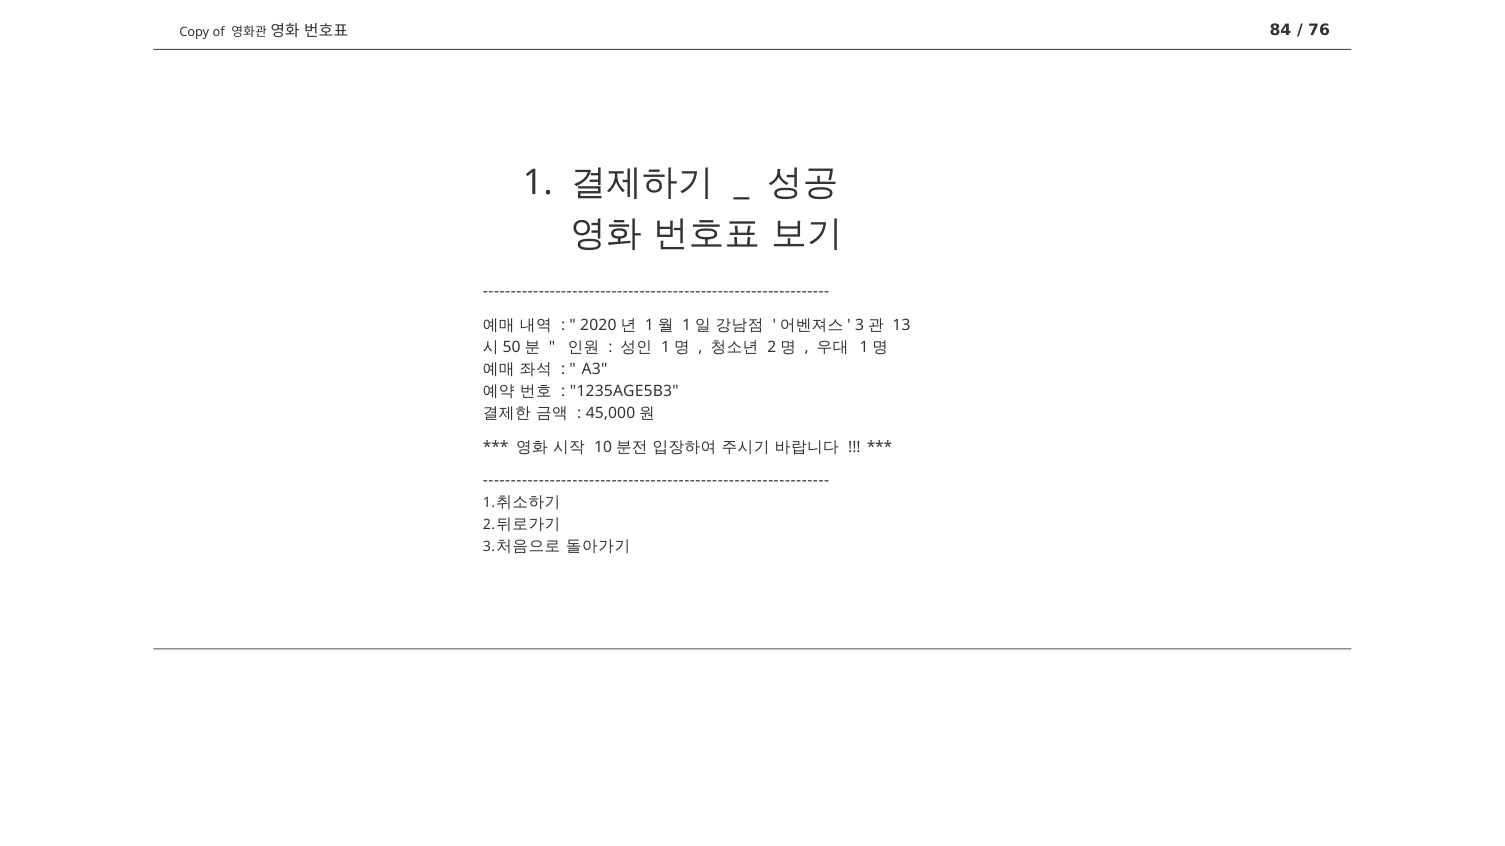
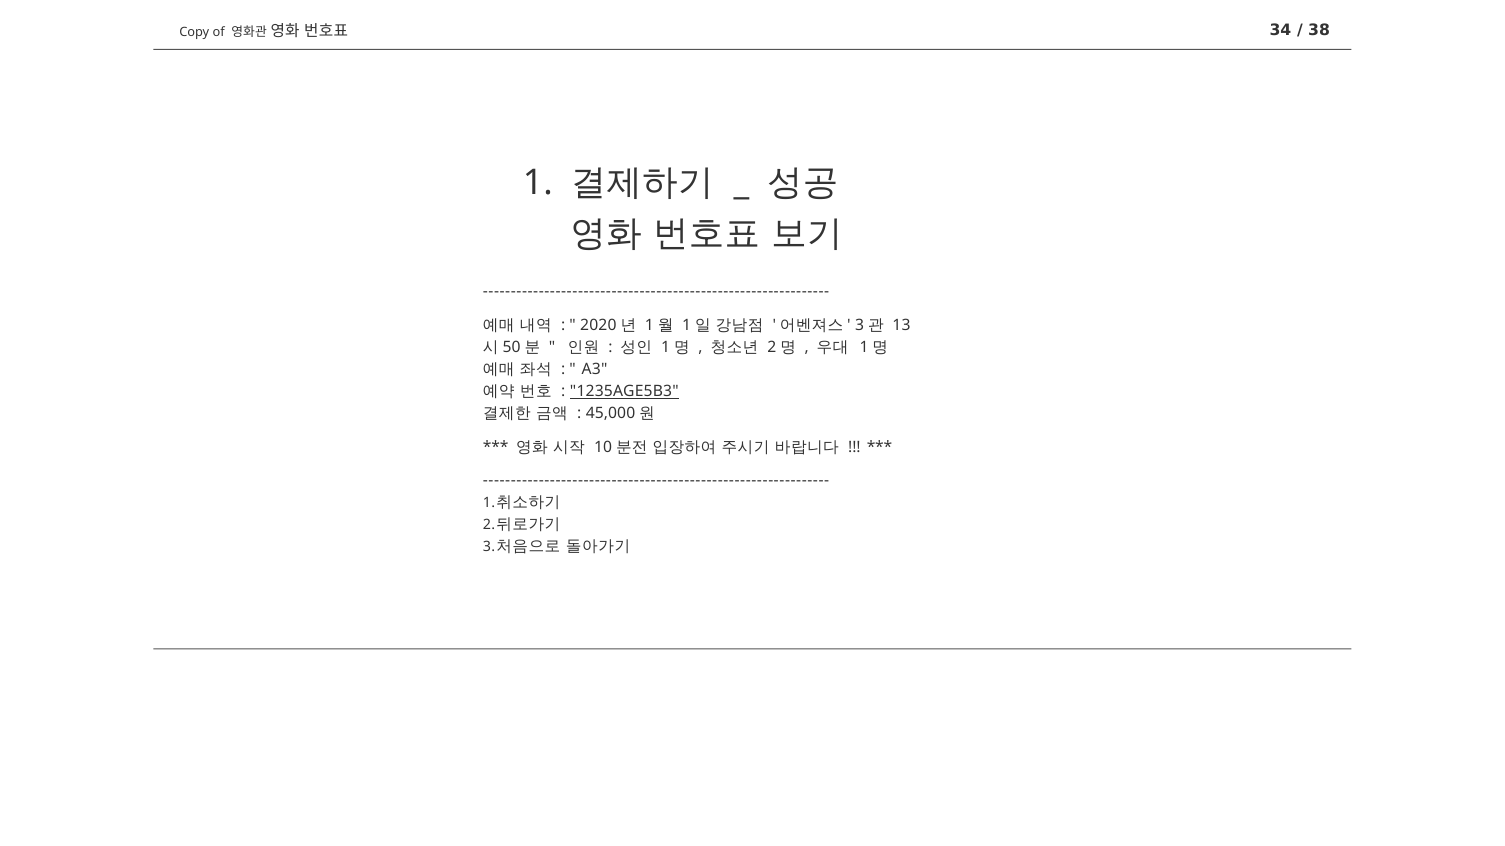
84: 84 -> 34 (1280, 31)
76: 76 -> 38 (1319, 31)
1235AGE5B3 underline: none -> present (624, 392)
